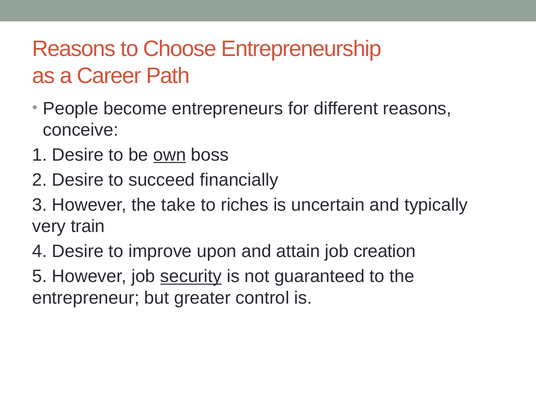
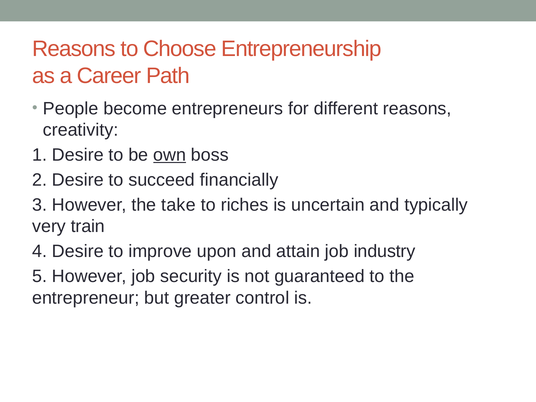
conceive: conceive -> creativity (81, 130)
creation: creation -> industry (385, 251)
security underline: present -> none (191, 276)
